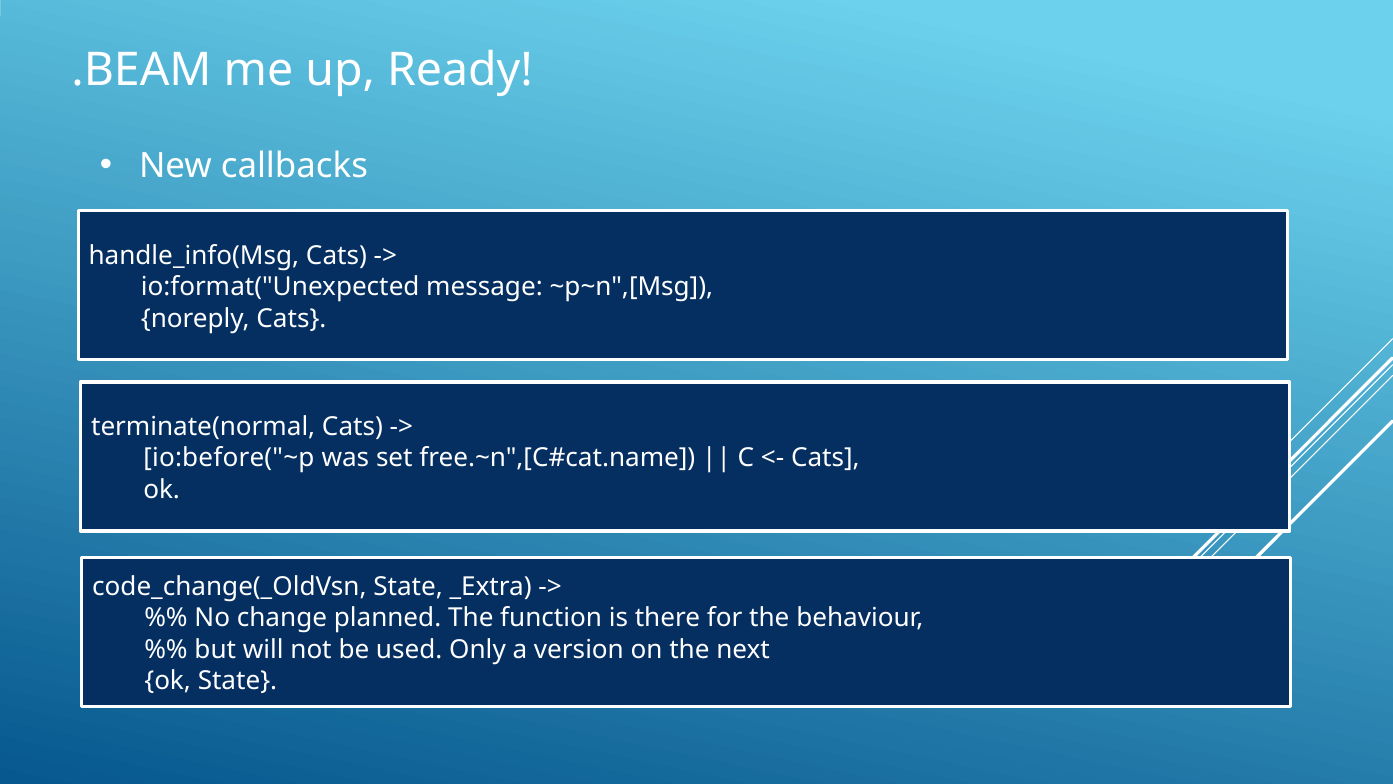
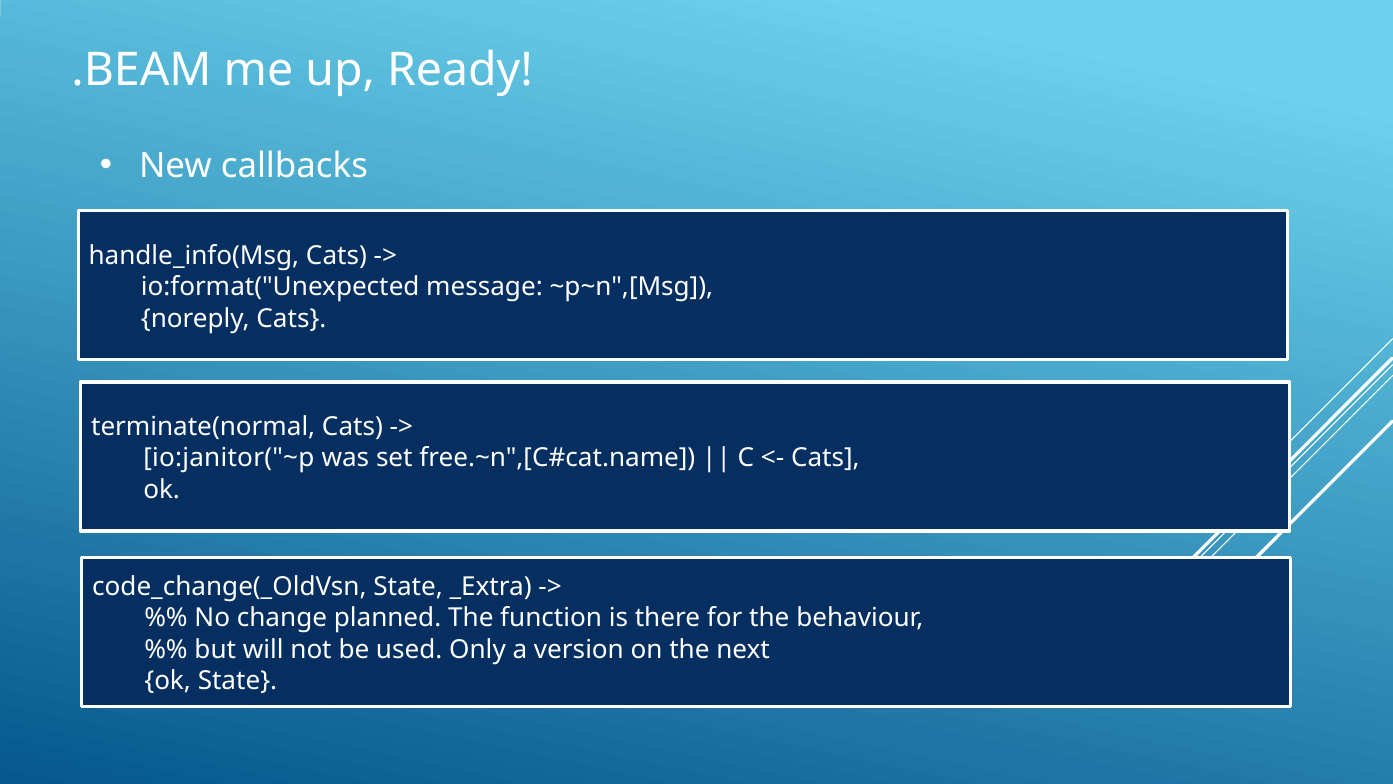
io:before("~p: io:before("~p -> io:janitor("~p (229, 458)
